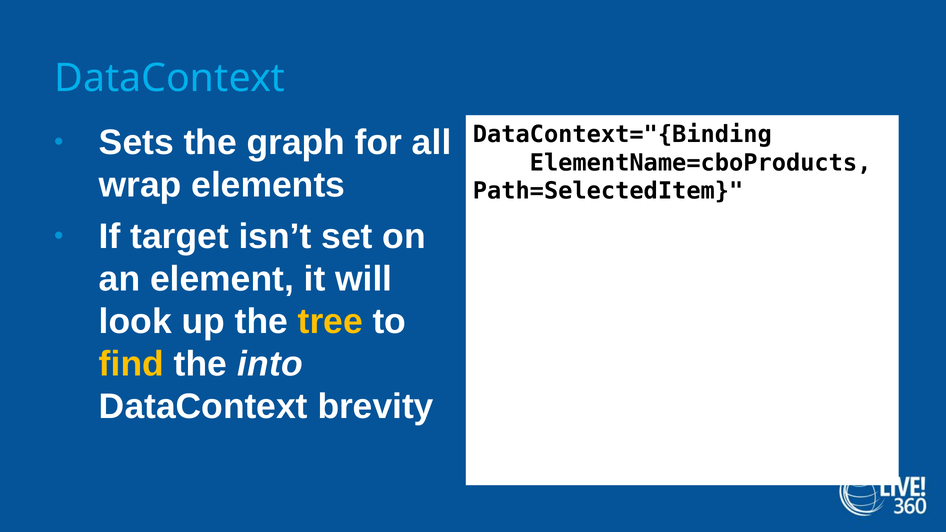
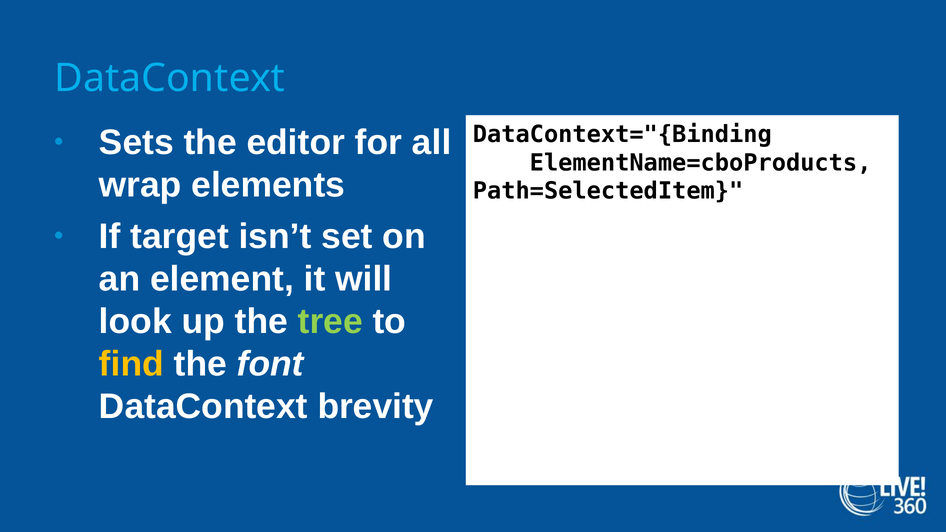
graph: graph -> editor (296, 142)
tree colour: yellow -> light green (330, 322)
into: into -> font (270, 364)
